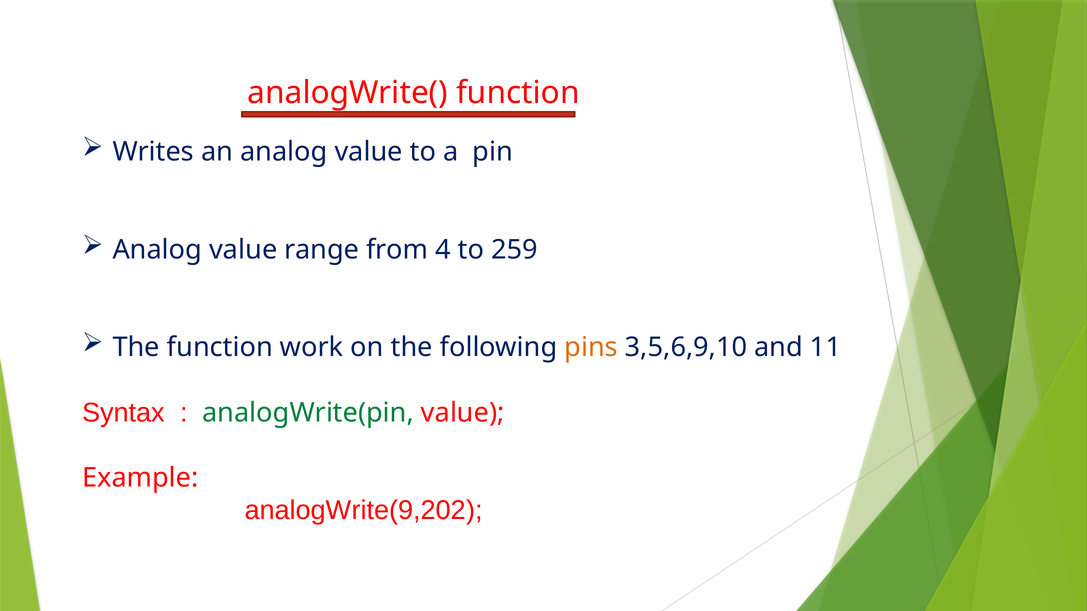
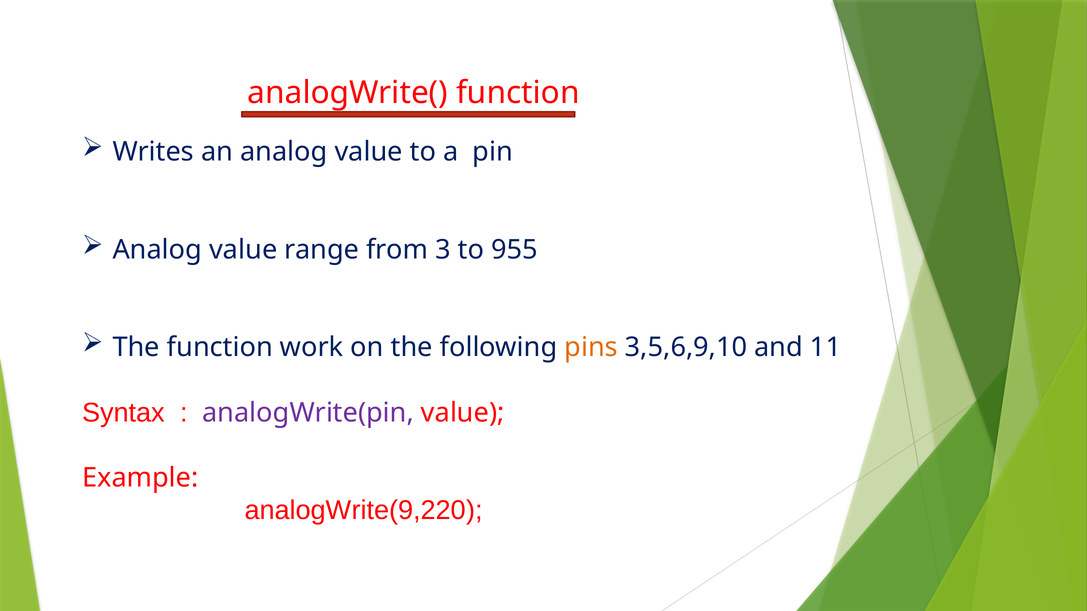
4: 4 -> 3 (443, 250)
259: 259 -> 955 (514, 250)
analogWrite(pin colour: green -> purple (308, 413)
analogWrite(9,202: analogWrite(9,202 -> analogWrite(9,220 (364, 511)
